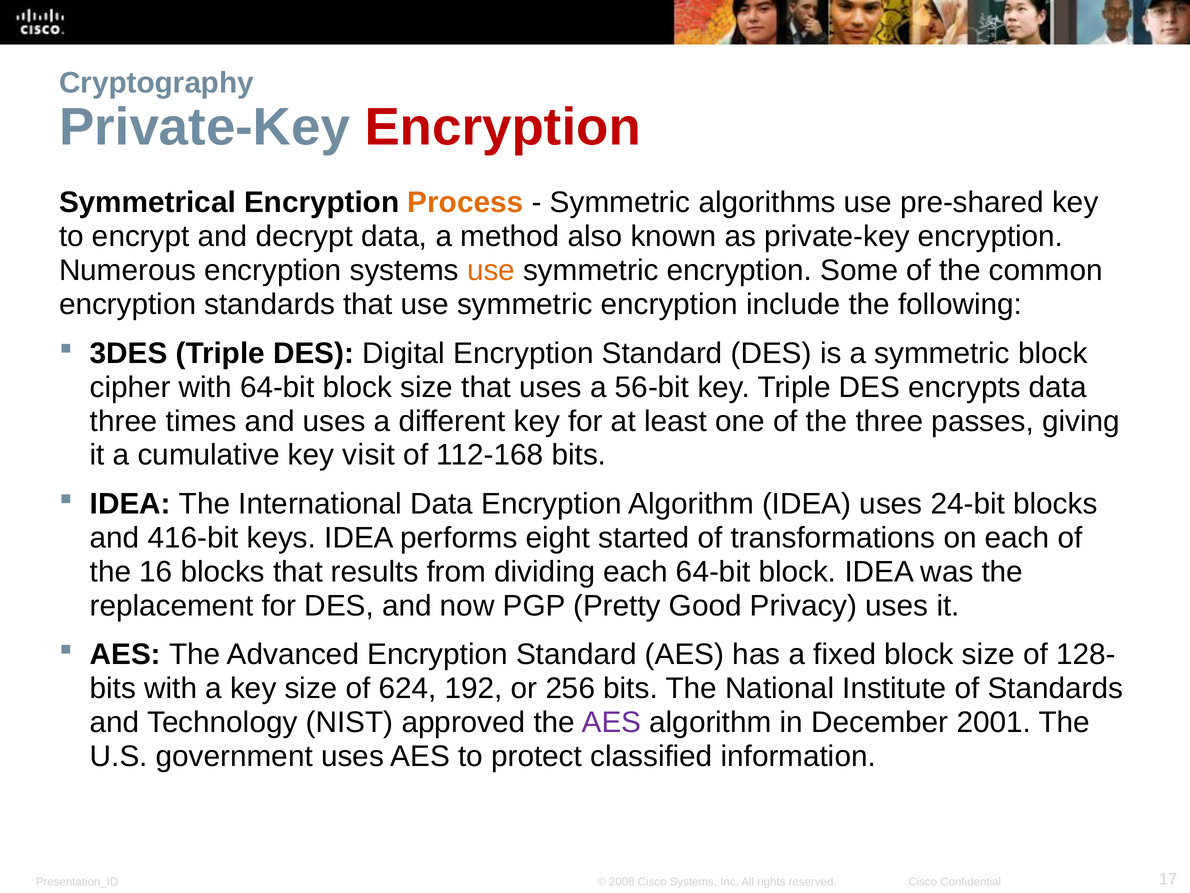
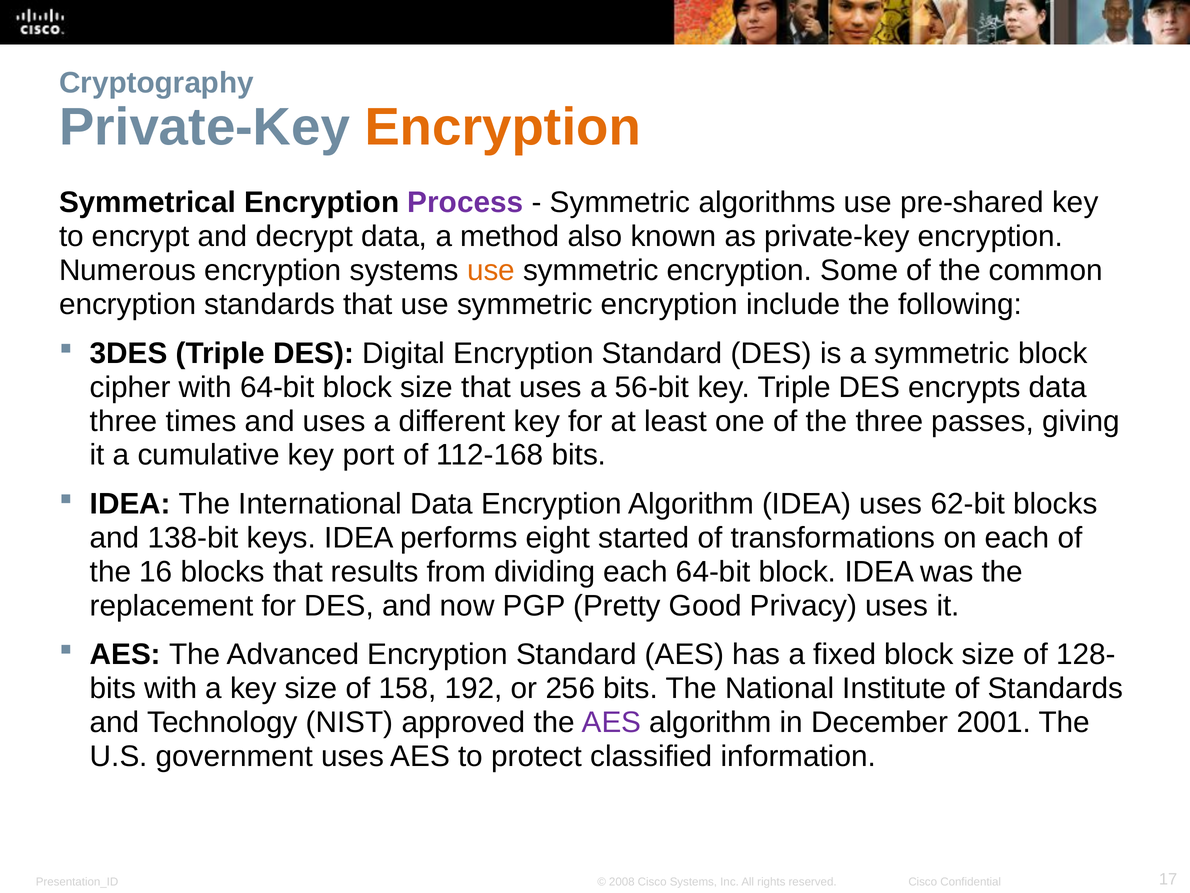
Encryption colour: red -> orange (503, 127)
Process colour: orange -> purple (465, 203)
visit: visit -> port (369, 455)
24-bit: 24-bit -> 62-bit (968, 504)
416-bit: 416-bit -> 138-bit (193, 538)
624: 624 -> 158 (408, 688)
